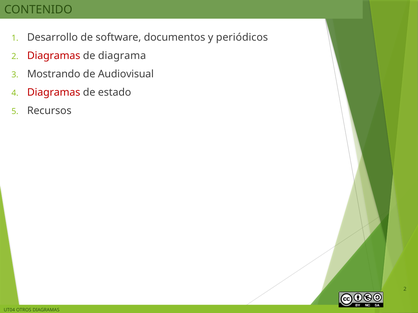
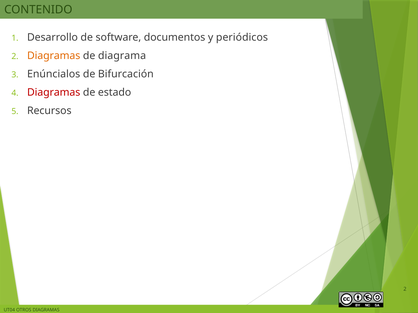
Diagramas colour: red -> orange (54, 56)
Mostrando: Mostrando -> Enúncialos (54, 74)
Audiovisual: Audiovisual -> Bifurcación (126, 74)
